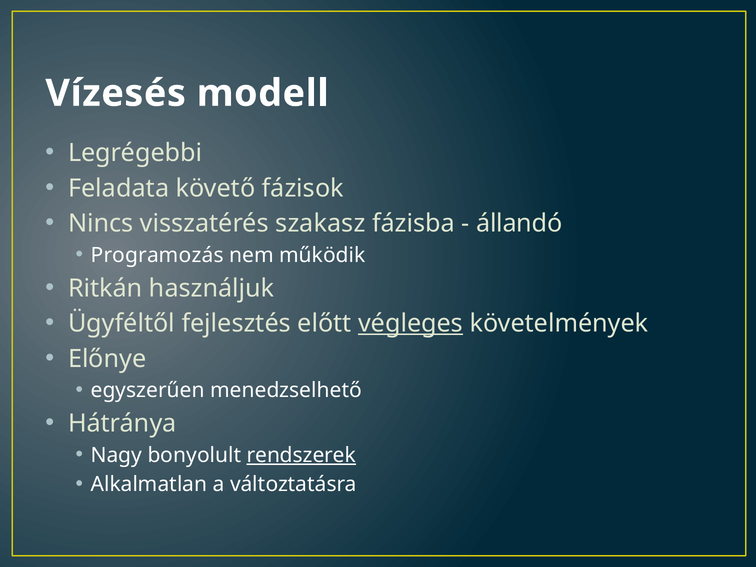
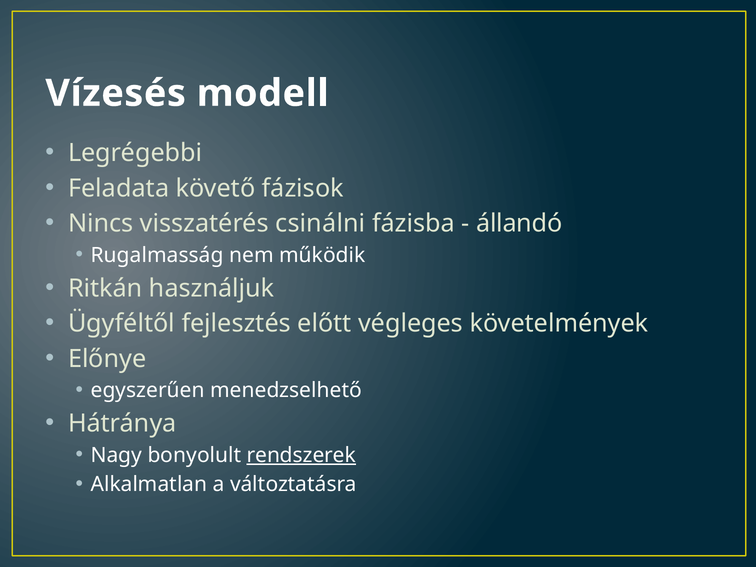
szakasz: szakasz -> csinálni (320, 224)
Programozás: Programozás -> Rugalmasság (157, 255)
végleges underline: present -> none (411, 323)
